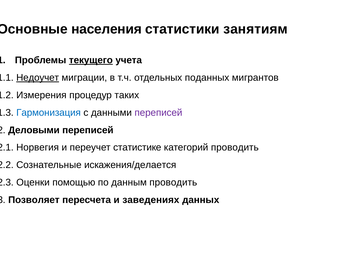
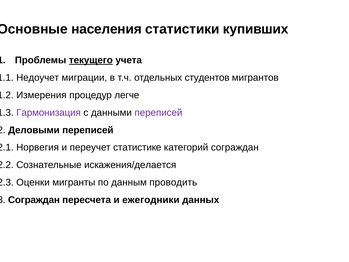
занятиям: занятиям -> купивших (256, 29)
Недоучет underline: present -> none (38, 78)
поданных: поданных -> студентов (207, 78)
таких: таких -> легче (127, 95)
Гармонизация colour: blue -> purple (49, 113)
категорий проводить: проводить -> сограждан (235, 147)
помощью: помощью -> мигранты (74, 182)
Позволяет: Позволяет -> Сограждан (34, 200)
заведениях: заведениях -> ежегодники (151, 200)
